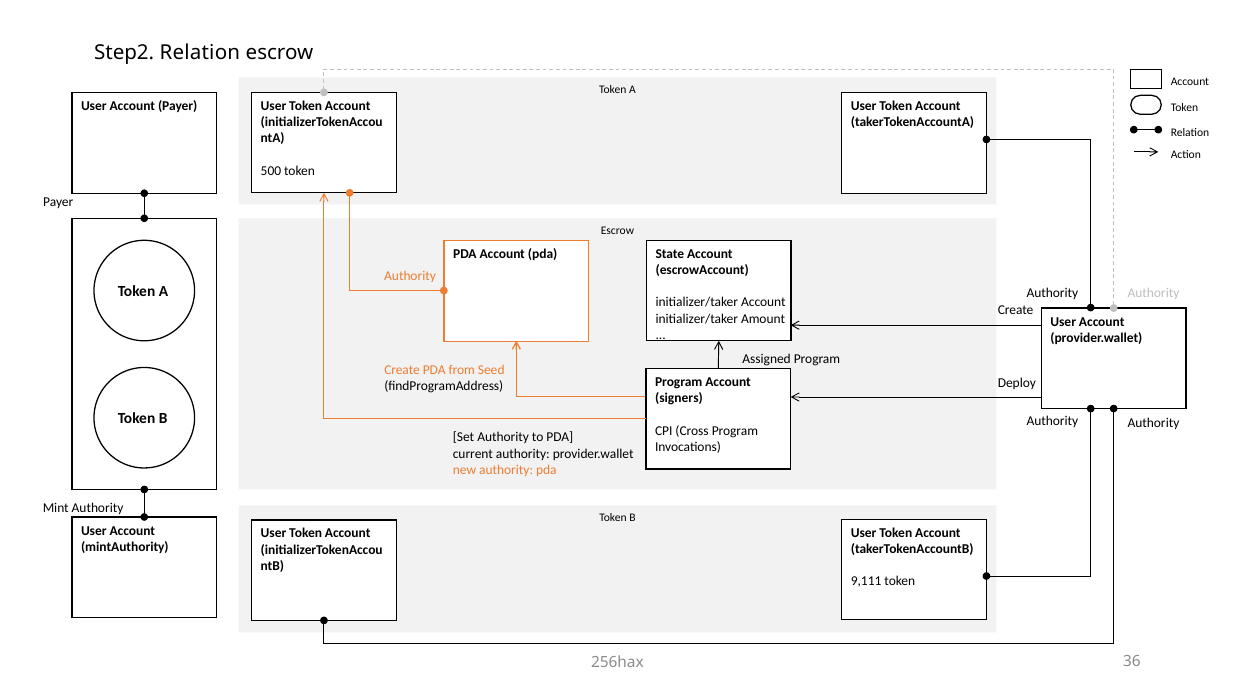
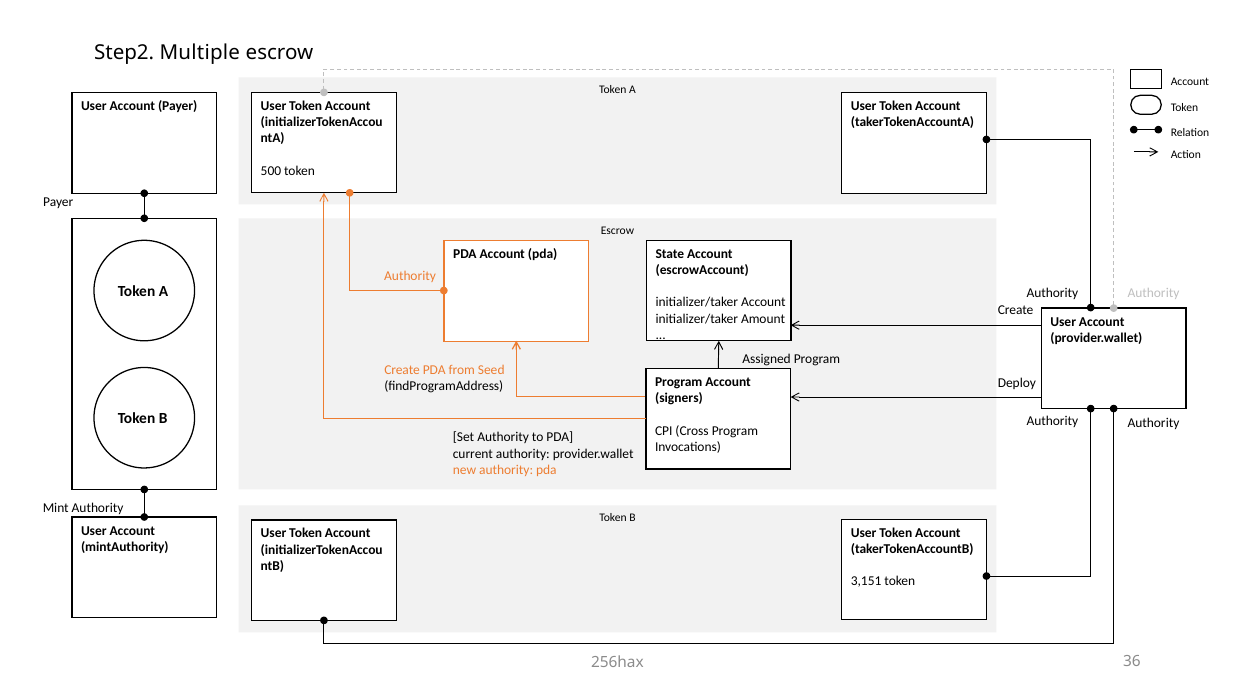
Step2 Relation: Relation -> Multiple (200, 53)
9,111: 9,111 -> 3,151 (866, 582)
